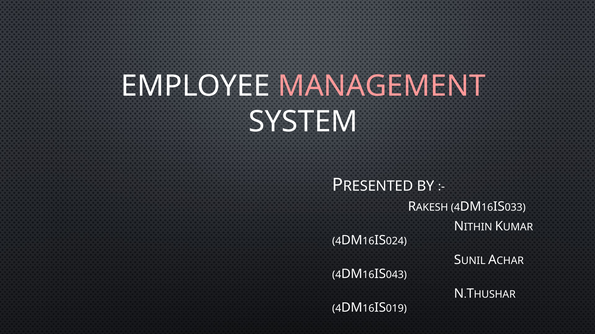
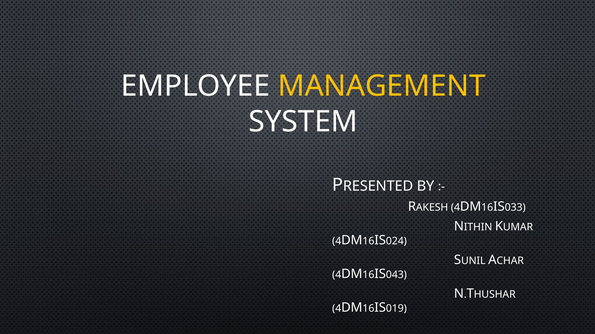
MANAGEMENT colour: pink -> yellow (382, 86)
